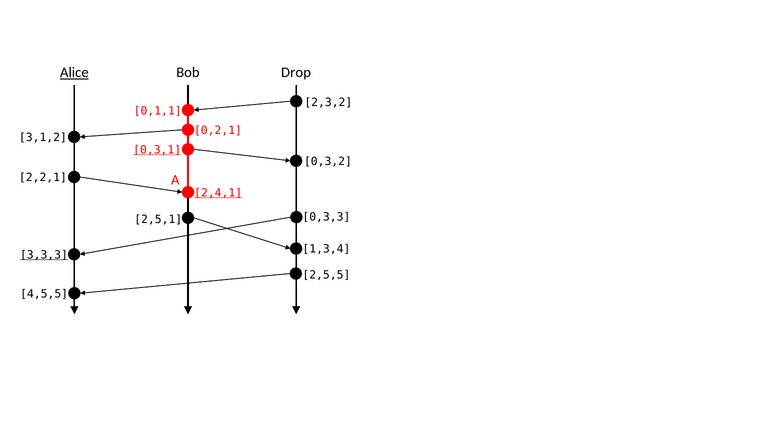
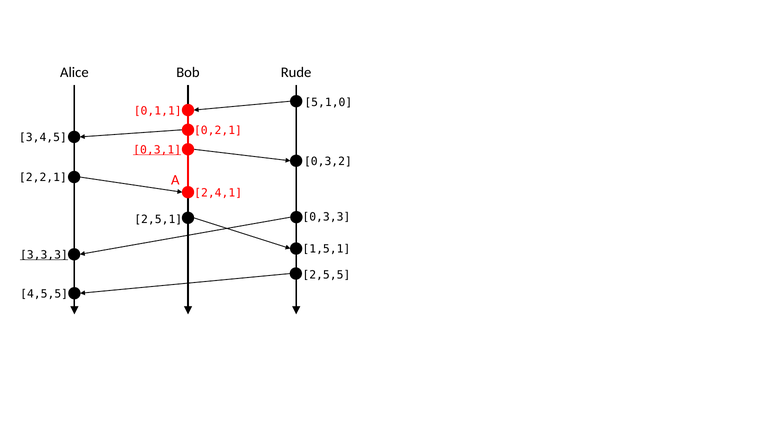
Alice underline: present -> none (74, 73)
Drop: Drop -> Rude (296, 73)
2,3,2: 2,3,2 -> 5,1,0 (328, 102)
3,1,2: 3,1,2 -> 3,4,5 (43, 138)
2,4,1 underline: present -> none (218, 193)
1,3,4: 1,3,4 -> 1,5,1 (326, 249)
